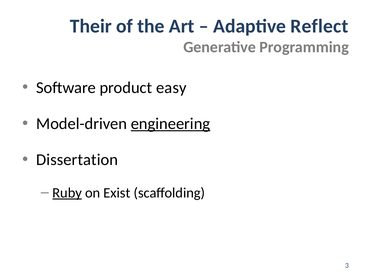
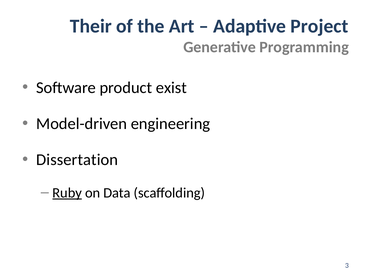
Reflect: Reflect -> Project (319, 26)
easy: easy -> exist (171, 88)
engineering underline: present -> none (170, 124)
Exist: Exist -> Data (117, 193)
